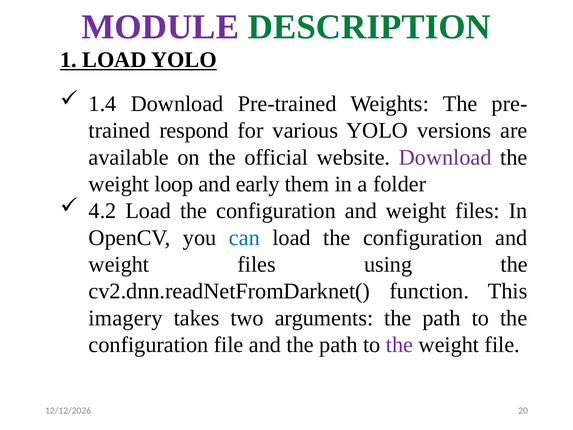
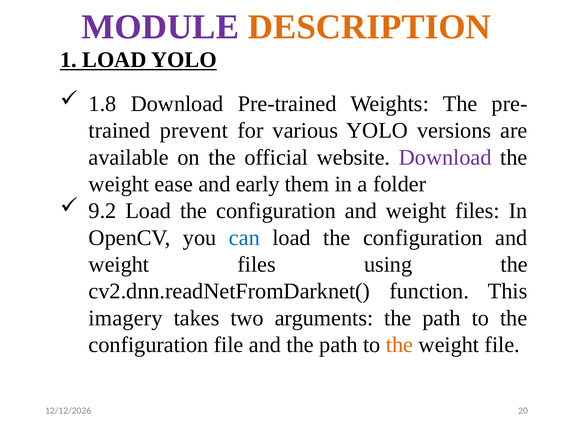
DESCRIPTION colour: green -> orange (369, 27)
1.4: 1.4 -> 1.8 (103, 104)
respond: respond -> prevent (194, 131)
loop: loop -> ease (174, 184)
4.2: 4.2 -> 9.2 (103, 211)
the colour: purple -> orange (400, 345)
